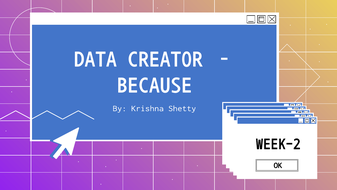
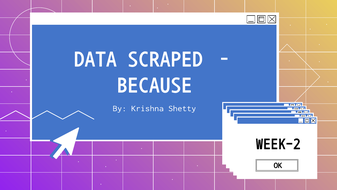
CREATOR: CREATOR -> SCRAPED (165, 58)
